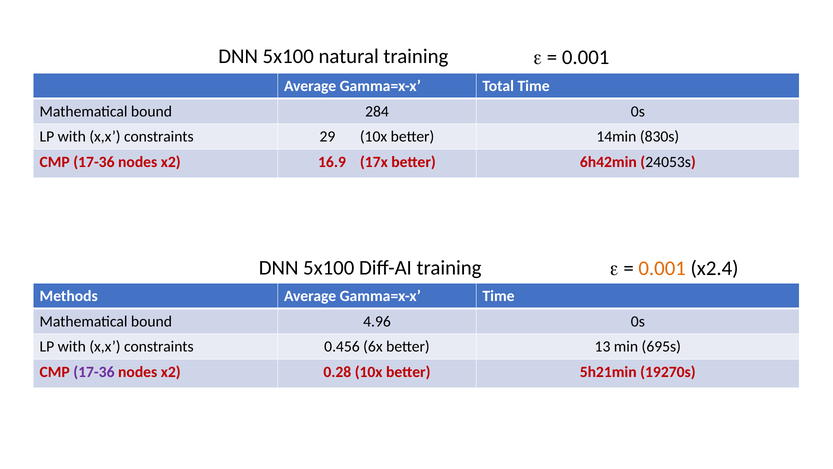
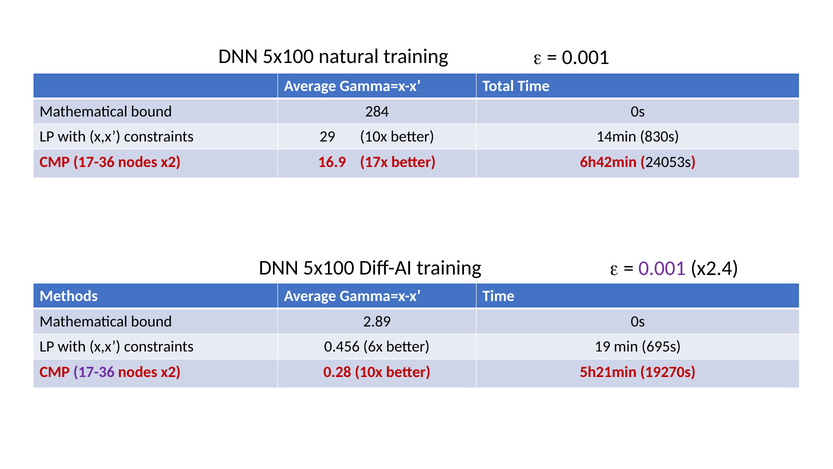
0.001 colour: orange -> purple (662, 268)
4.96: 4.96 -> 2.89 (377, 321)
13: 13 -> 19 (603, 346)
